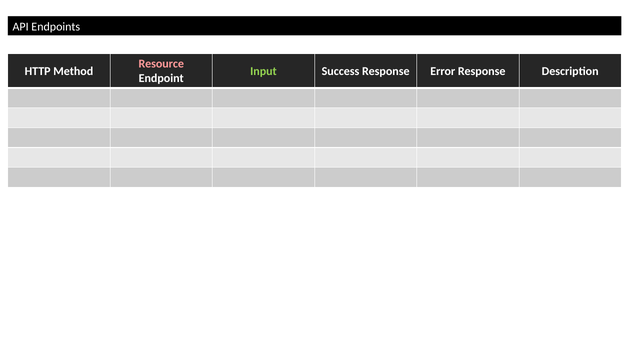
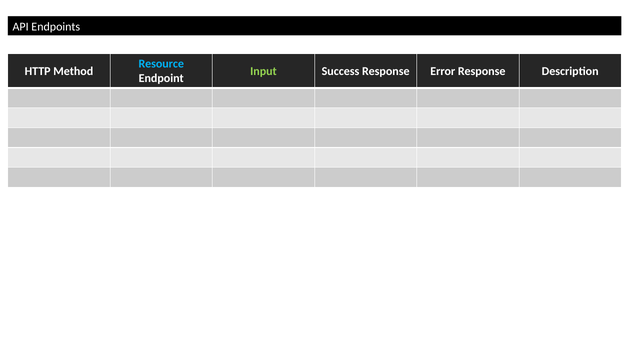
Resource colour: pink -> light blue (161, 64)
